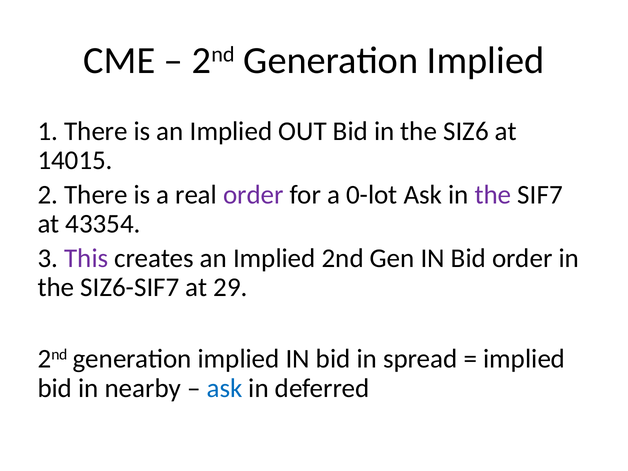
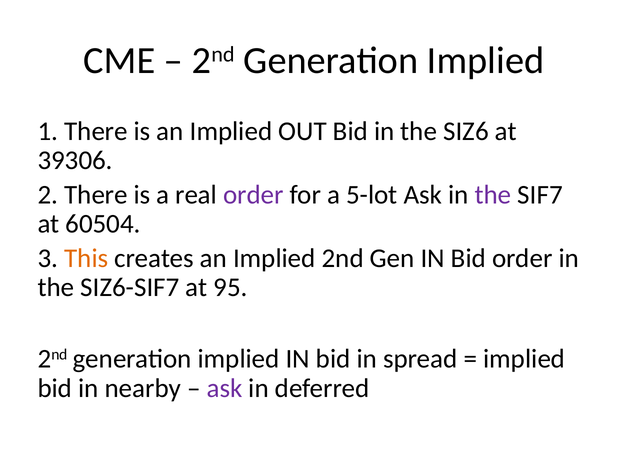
14015: 14015 -> 39306 (75, 160)
0-lot: 0-lot -> 5-lot (372, 195)
43354: 43354 -> 60504 (103, 224)
This colour: purple -> orange (86, 258)
29: 29 -> 95 (230, 287)
ask colour: blue -> purple (225, 388)
